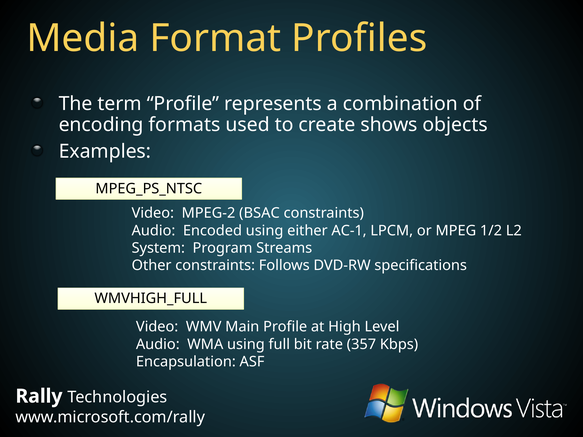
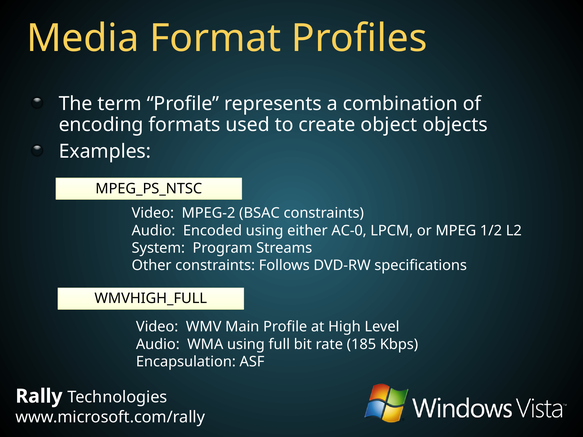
shows: shows -> object (389, 125)
AC-1: AC-1 -> AC-0 (349, 231)
357: 357 -> 185 (361, 345)
